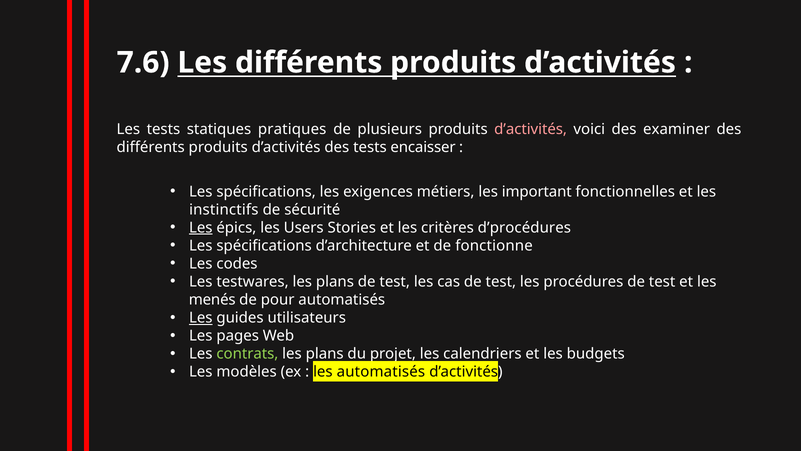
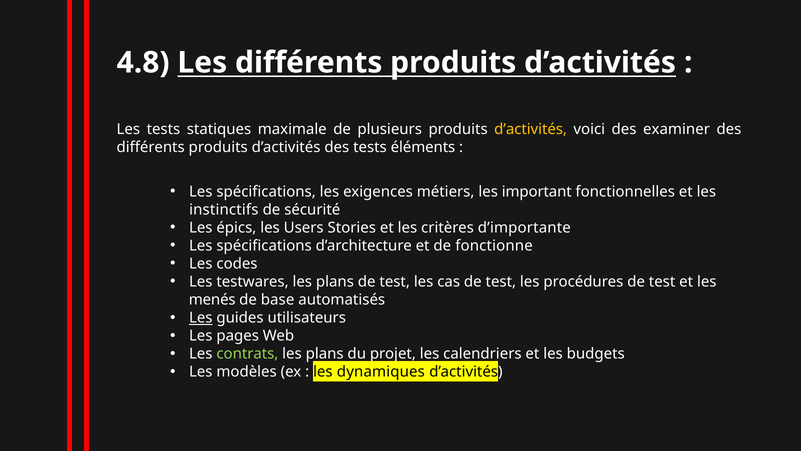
7.6: 7.6 -> 4.8 (143, 63)
pratiques: pratiques -> maximale (292, 129)
d’activités colour: pink -> yellow (531, 129)
encaisser: encaisser -> éléments (423, 147)
Les underline: present -> none (201, 227)
d’procédures: d’procédures -> d’importante (524, 227)
pour: pour -> base (278, 300)
les automatisés: automatisés -> dynamiques (381, 372)
